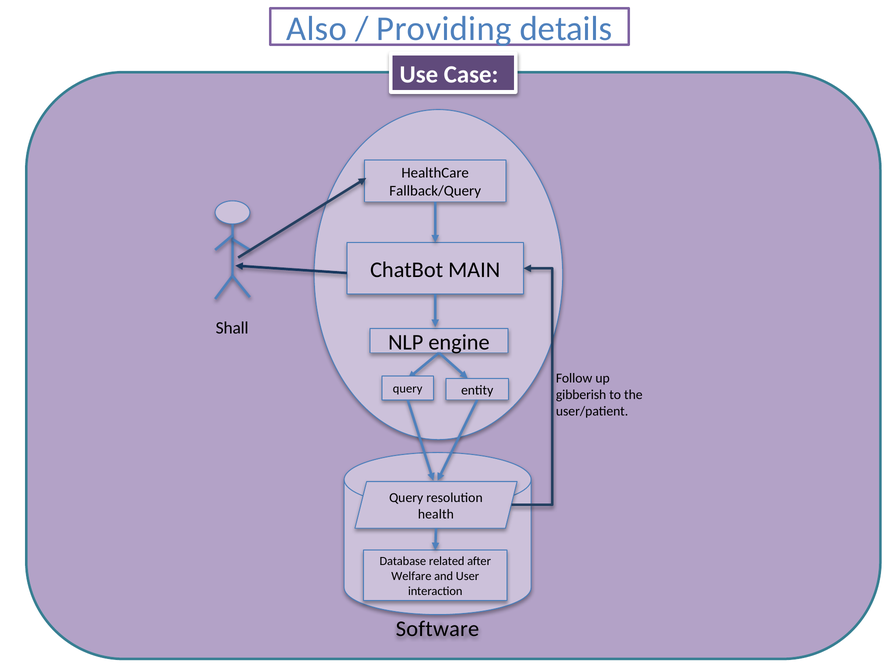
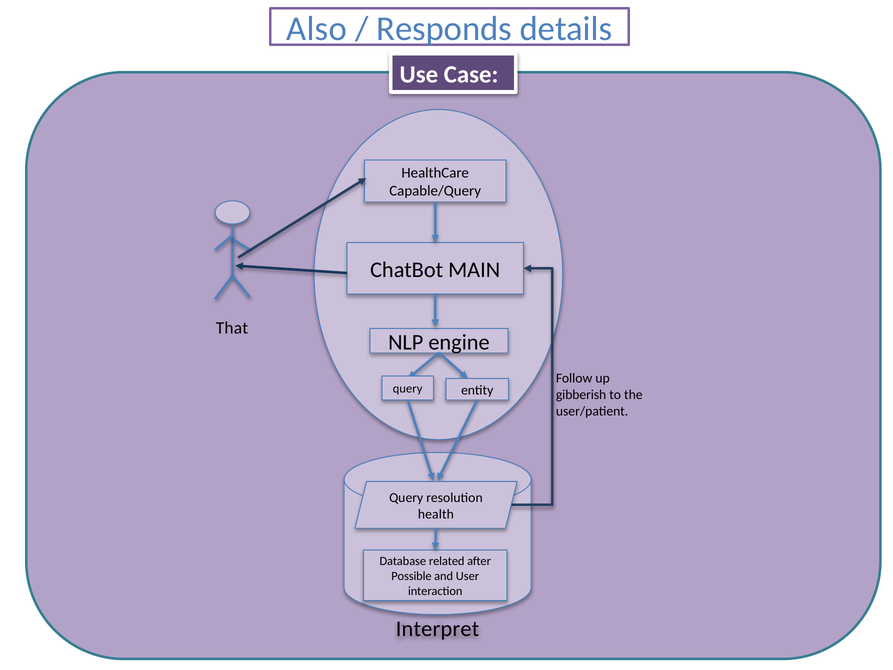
Providing: Providing -> Responds (444, 29)
Fallback/Query: Fallback/Query -> Capable/Query (435, 191)
Shall: Shall -> That (232, 328)
Welfare: Welfare -> Possible (411, 576)
Software: Software -> Interpret (438, 629)
